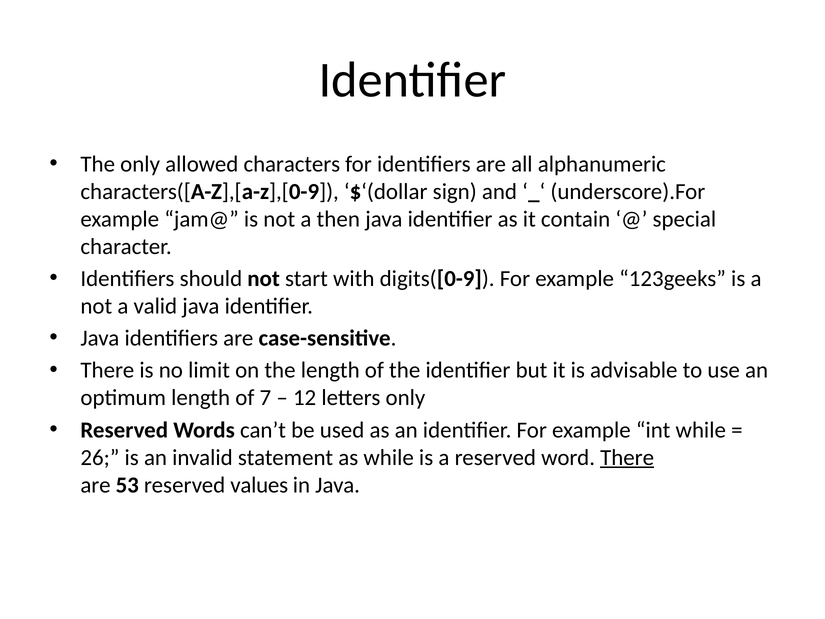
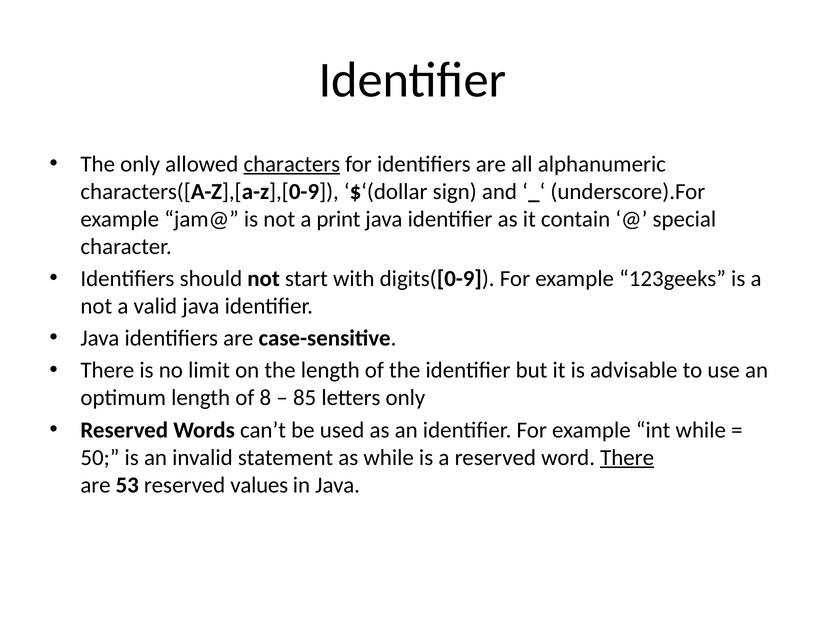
characters underline: none -> present (292, 164)
then: then -> print (338, 219)
7: 7 -> 8 (265, 398)
12: 12 -> 85 (305, 398)
26: 26 -> 50 (100, 457)
